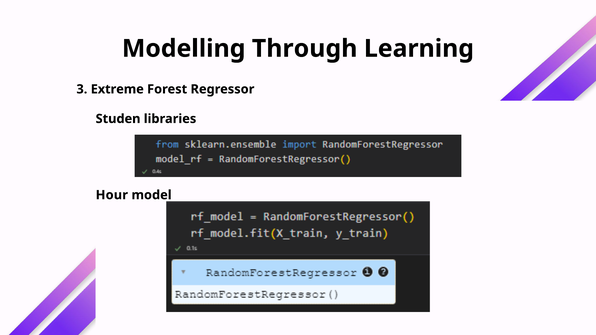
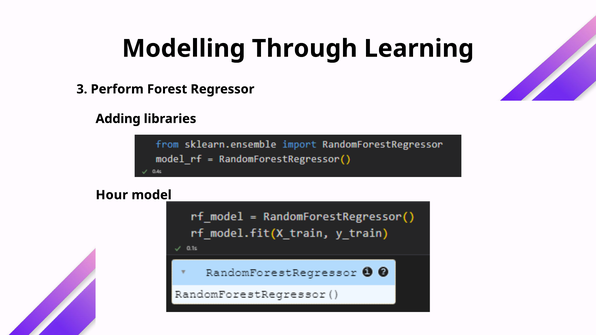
Extreme: Extreme -> Perform (117, 89)
Studen: Studen -> Adding (118, 119)
